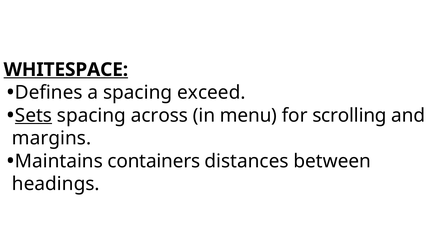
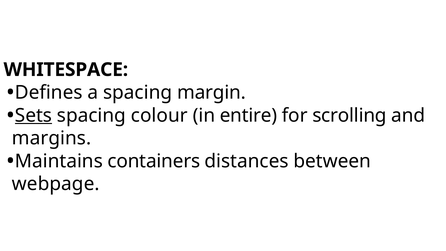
WHITESPACE underline: present -> none (66, 70)
exceed: exceed -> margin (211, 92)
across: across -> colour (159, 115)
menu: menu -> entire (249, 115)
headings: headings -> webpage (56, 184)
